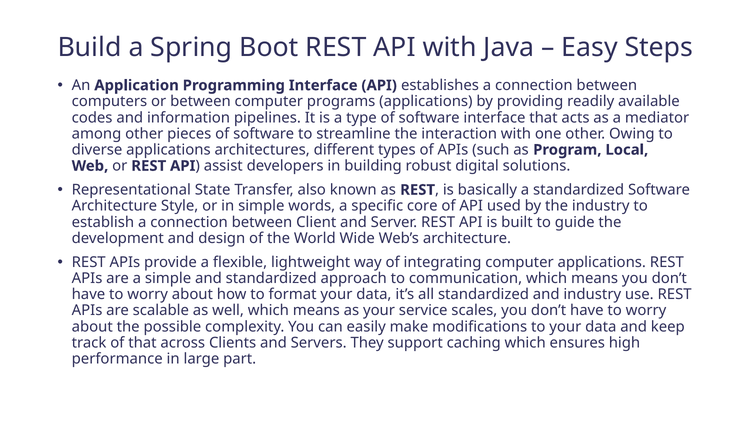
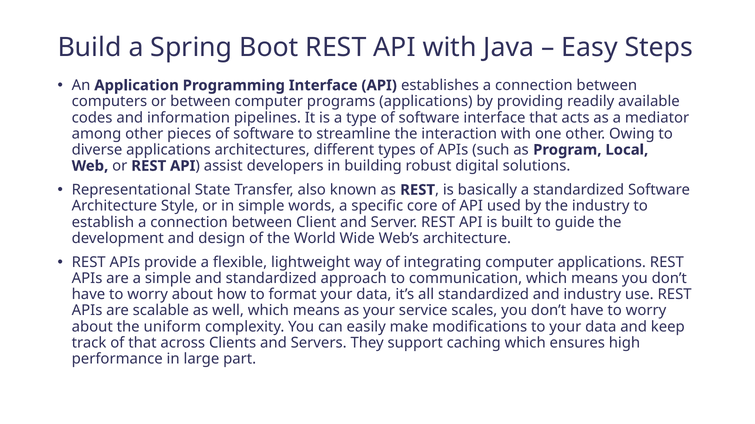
possible: possible -> uniform (172, 327)
